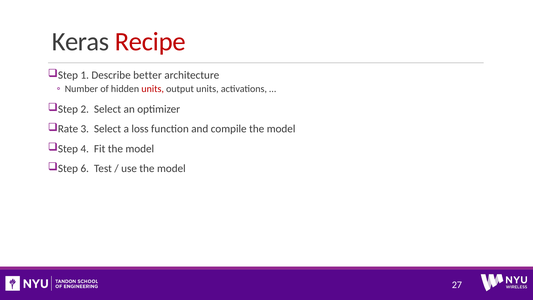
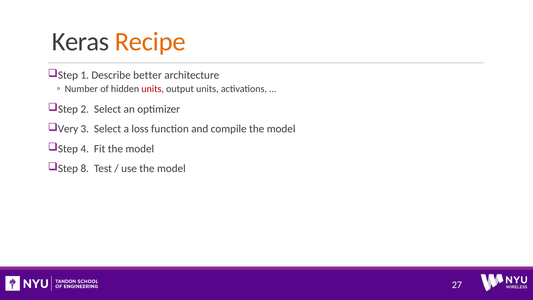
Recipe colour: red -> orange (150, 42)
Rate: Rate -> Very (68, 129)
6: 6 -> 8 (85, 168)
